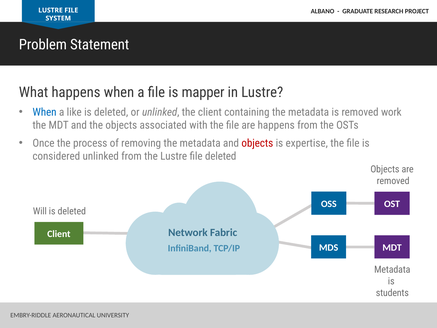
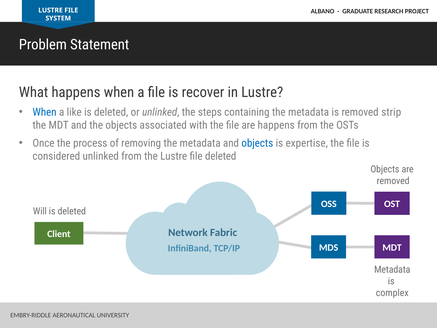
mapper: mapper -> recover (203, 92)
the client: client -> steps (210, 112)
work: work -> strip (391, 112)
objects colour: red -> blue (257, 143)
students: students -> complex (392, 293)
